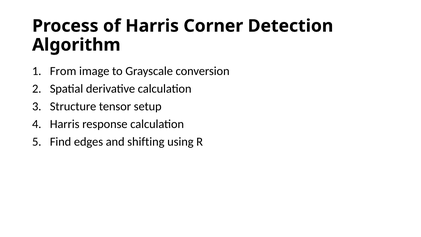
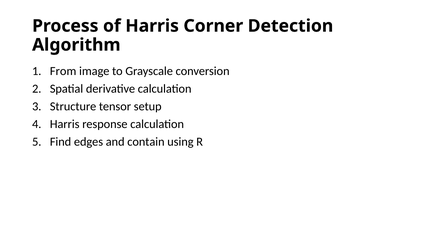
shifting: shifting -> contain (146, 142)
